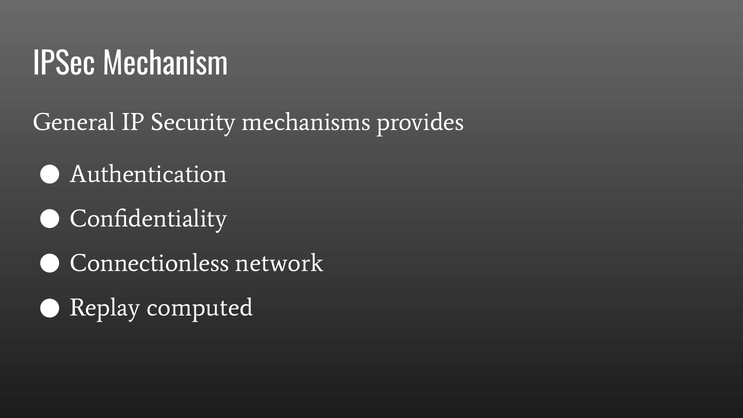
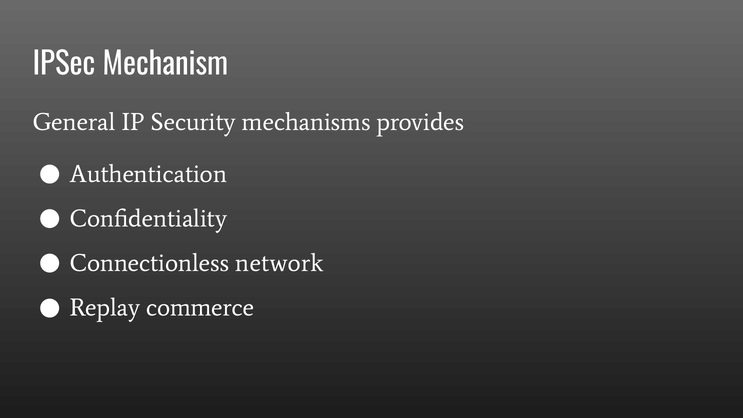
computed: computed -> commerce (200, 308)
